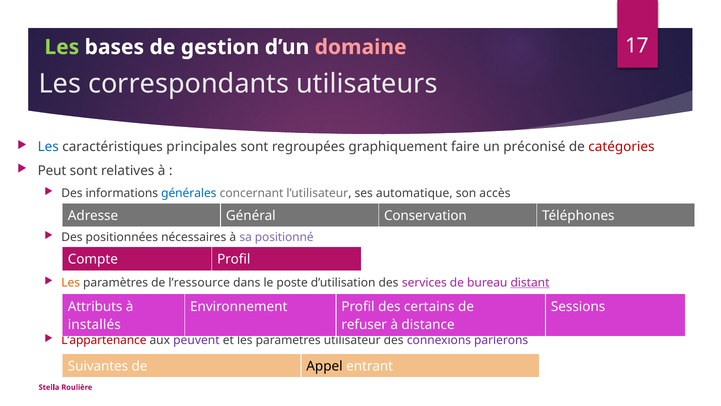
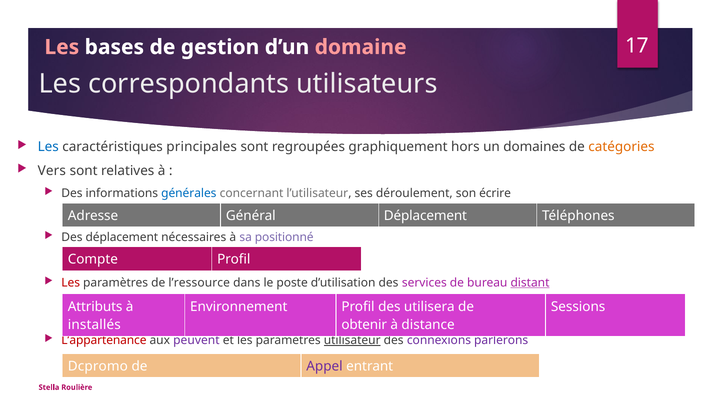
Les colour: light green -> pink (62, 47)
faire: faire -> hors (465, 147)
préconisé: préconisé -> domaines (534, 147)
catégories colour: red -> orange (621, 147)
Peut: Peut -> Vers (52, 171)
automatique: automatique -> déroulement (414, 193)
accès: accès -> écrire (495, 193)
Général Conservation: Conservation -> Déplacement (425, 215)
Des positionnées: positionnées -> déplacement (122, 237)
Les colour: orange -> red (71, 282)
certains: certains -> utilisera (429, 306)
refuser: refuser -> obtenir (364, 325)
utilisateur underline: none -> present (352, 340)
Suivantes: Suivantes -> Dcpromo (98, 366)
Appel colour: black -> purple (325, 366)
